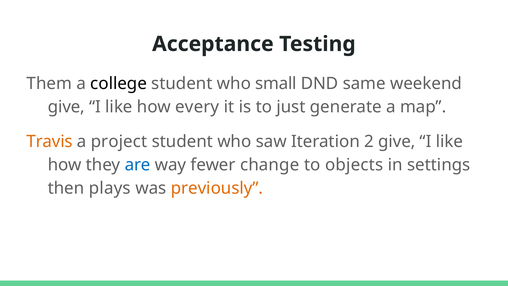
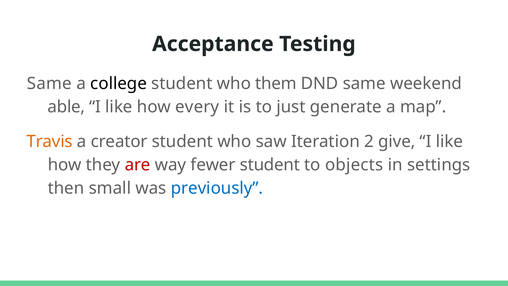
Them: Them -> Same (49, 83)
small: small -> them (276, 83)
give: give -> able (66, 107)
project: project -> creator (119, 141)
are colour: blue -> red (138, 165)
fewer change: change -> student (270, 165)
plays: plays -> small (110, 188)
previously colour: orange -> blue (217, 188)
